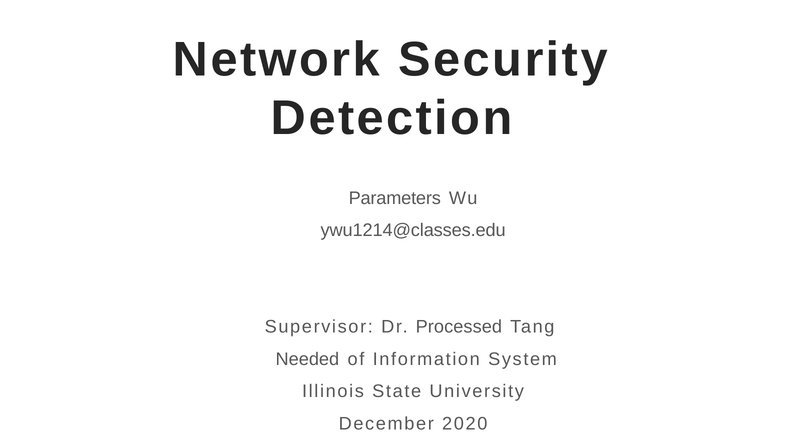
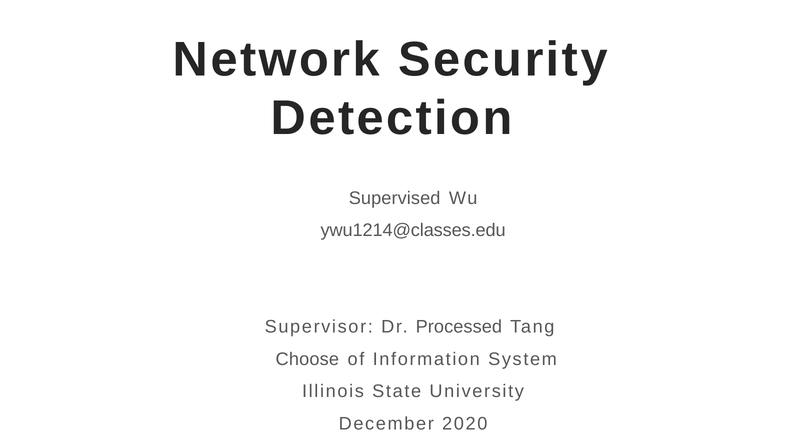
Parameters: Parameters -> Supervised (395, 198)
Needed: Needed -> Choose (307, 359)
